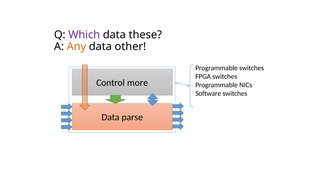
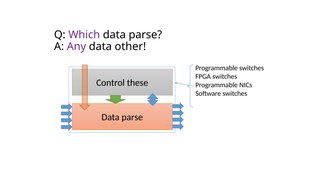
these: these -> parse (145, 35)
Any colour: orange -> purple (76, 47)
more: more -> these (138, 83)
